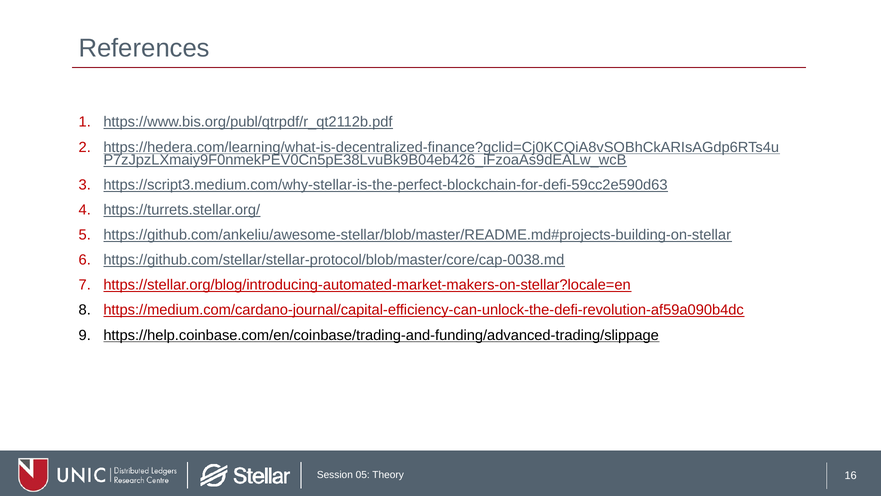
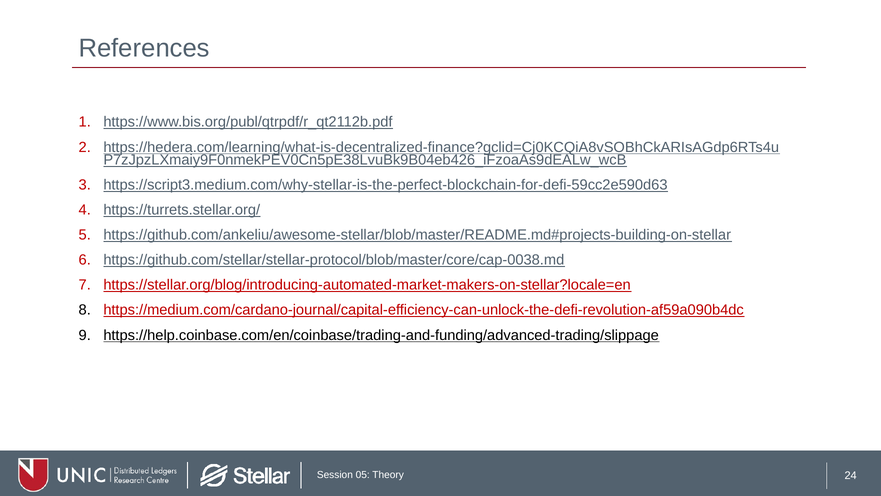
16: 16 -> 24 (851, 475)
